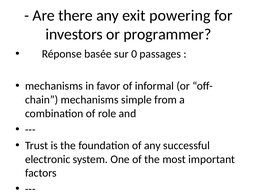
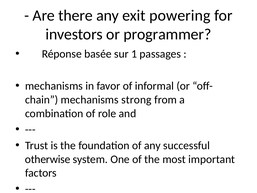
0: 0 -> 1 (134, 54)
simple: simple -> strong (136, 100)
electronic: electronic -> otherwise (48, 159)
